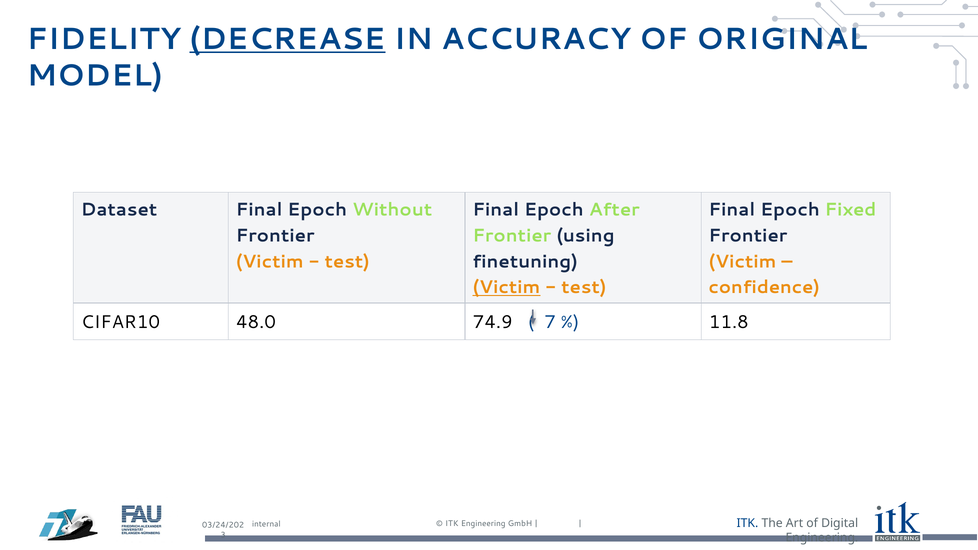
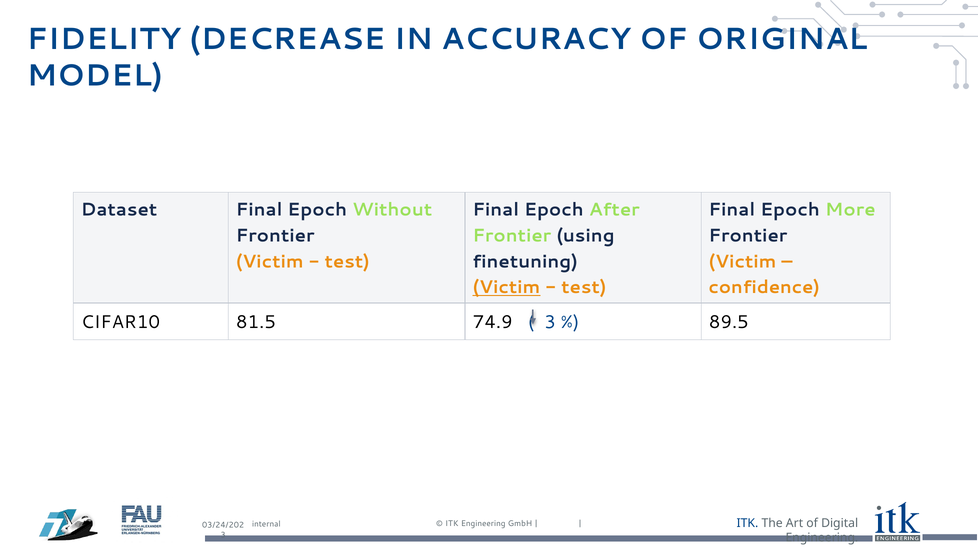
DECREASE underline: present -> none (287, 39)
Fixed: Fixed -> More (850, 210)
48.0: 48.0 -> 81.5 (256, 322)
7: 7 -> 3 (550, 322)
11.8: 11.8 -> 89.5 (729, 322)
